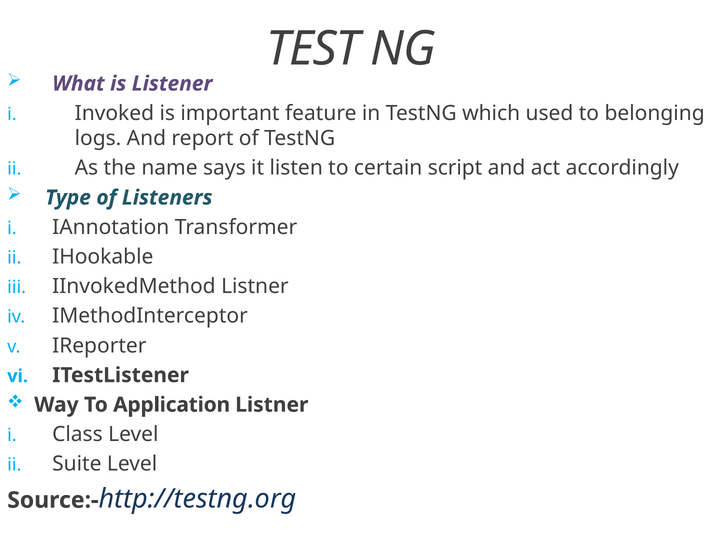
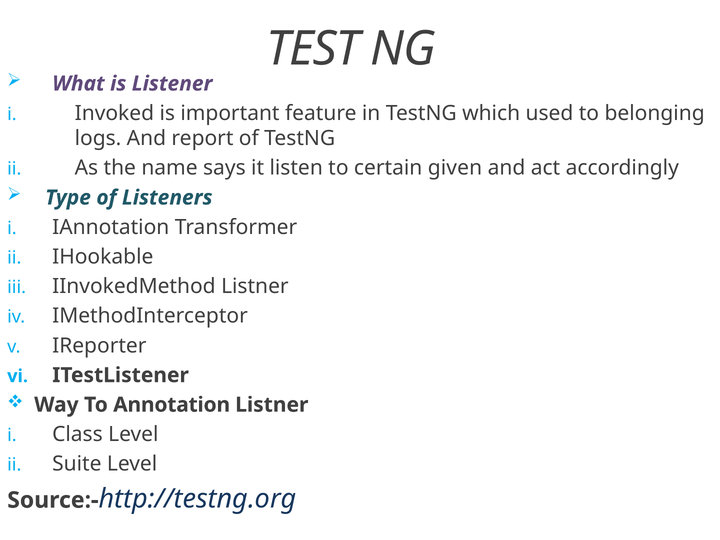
script: script -> given (455, 168)
Application: Application -> Annotation (172, 405)
